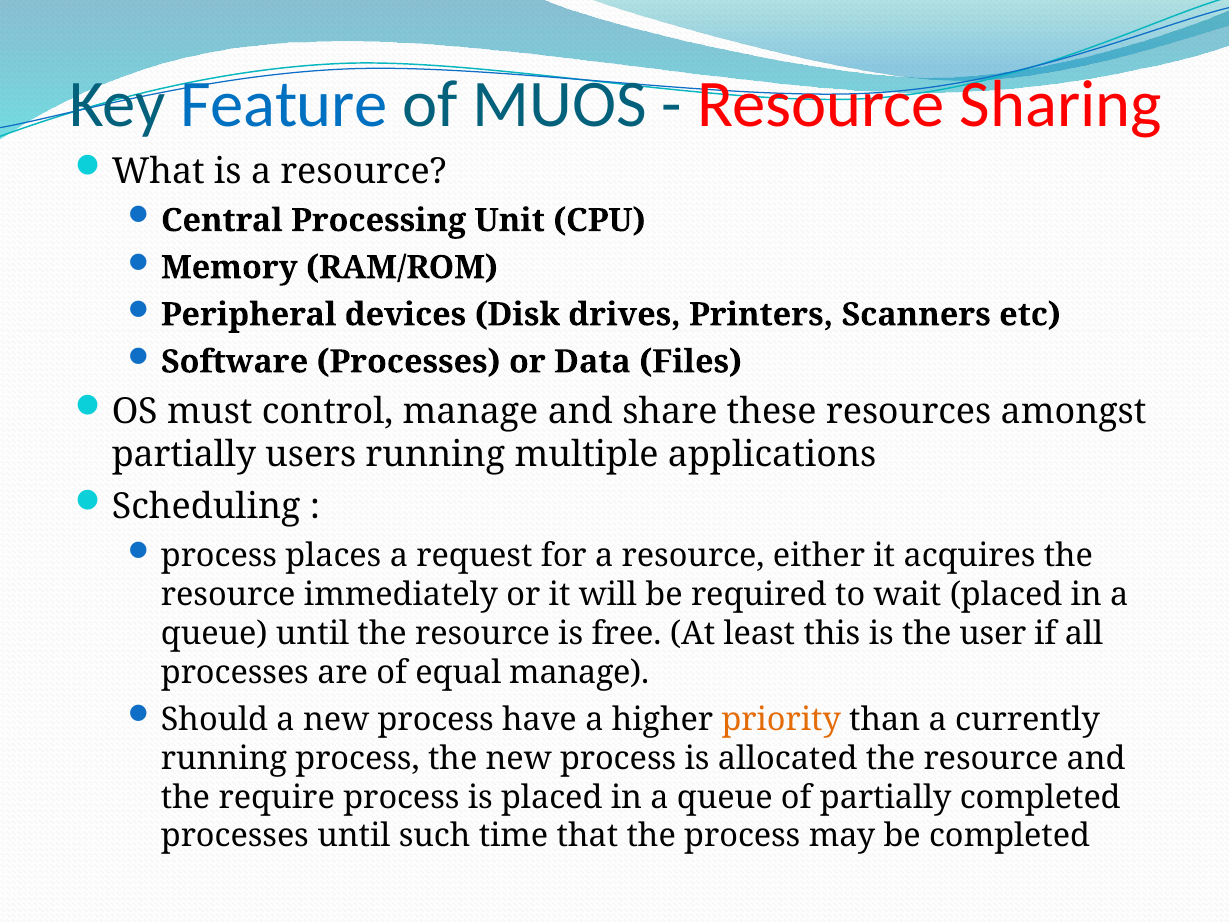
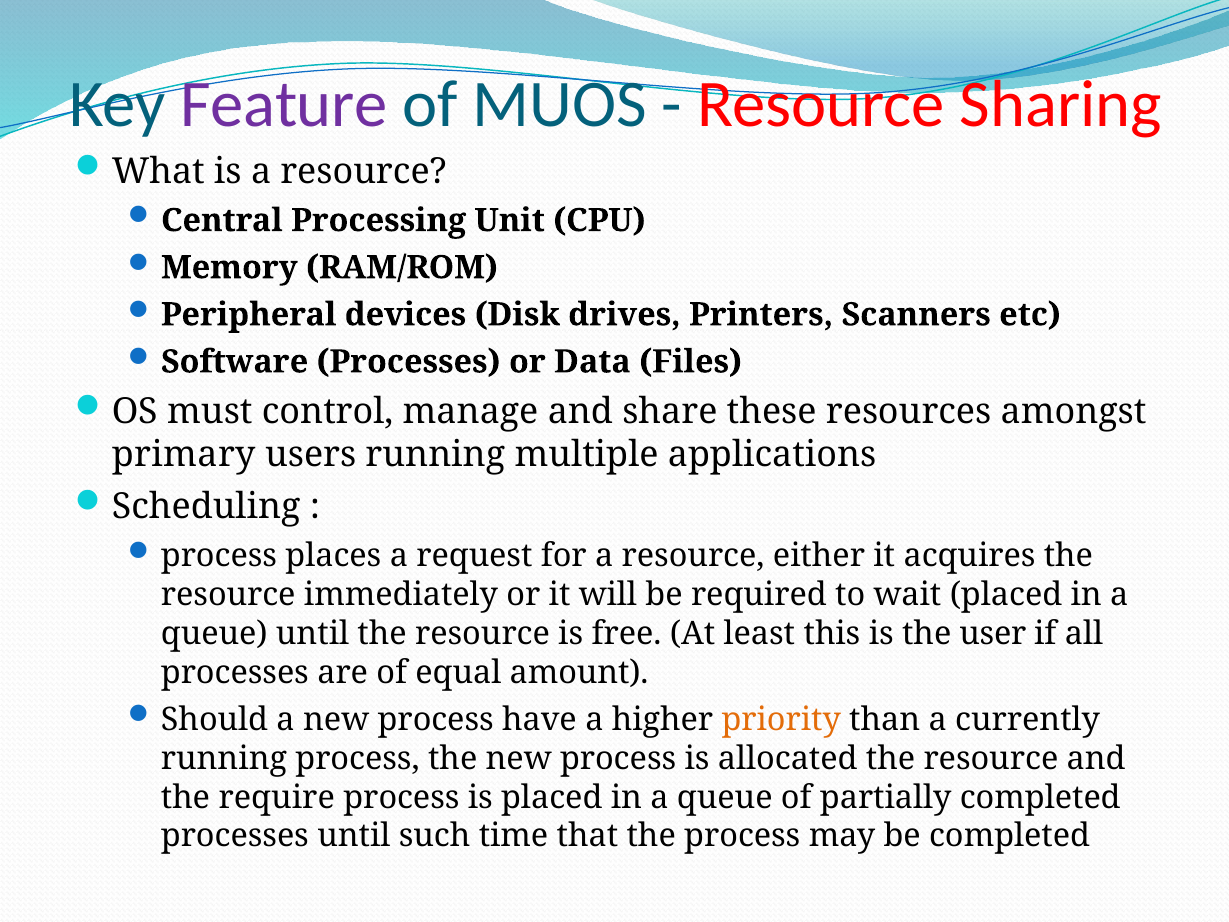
Feature colour: blue -> purple (284, 105)
partially: partially -> primary (184, 455)
equal manage: manage -> amount (579, 672)
